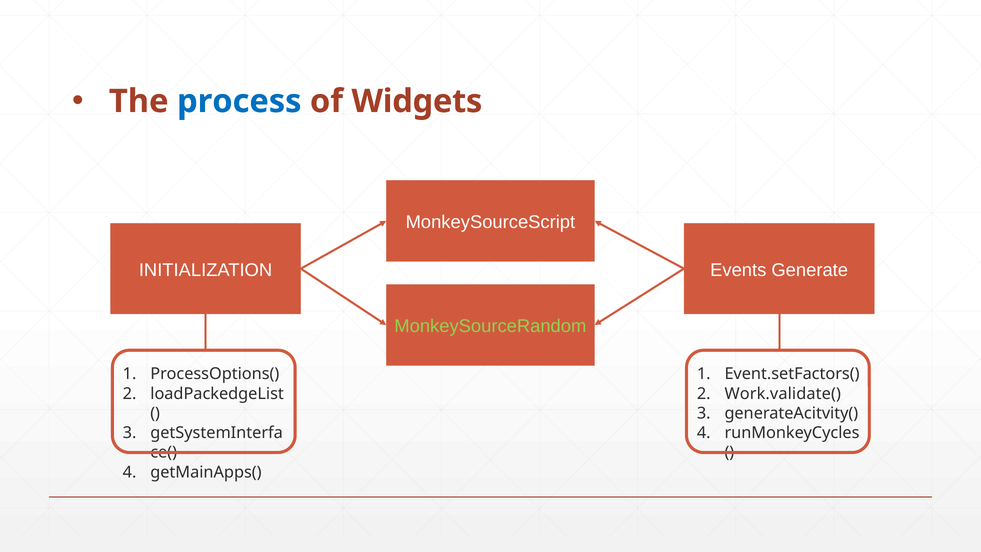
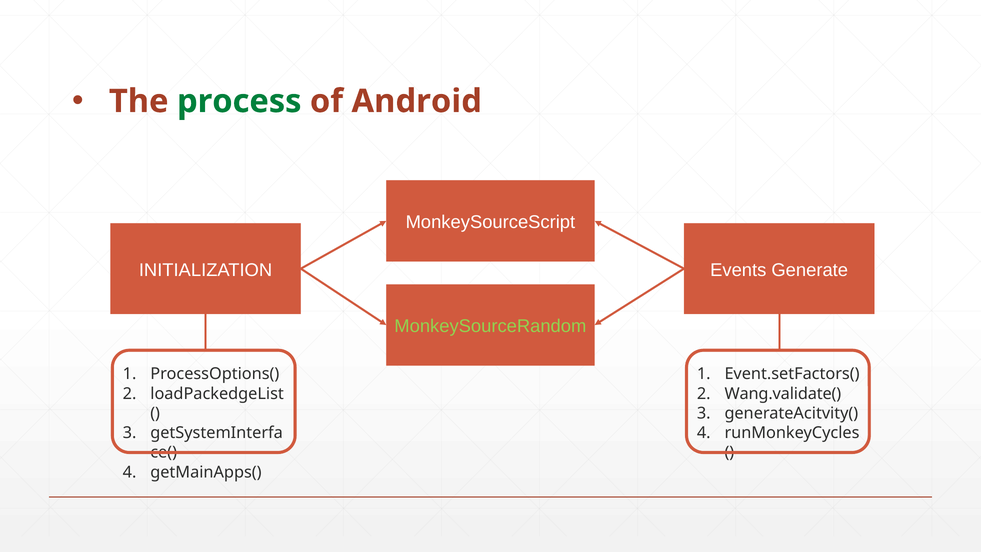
process colour: blue -> green (239, 101)
Widgets: Widgets -> Android (417, 101)
Work.validate(: Work.validate( -> Wang.validate( (783, 394)
